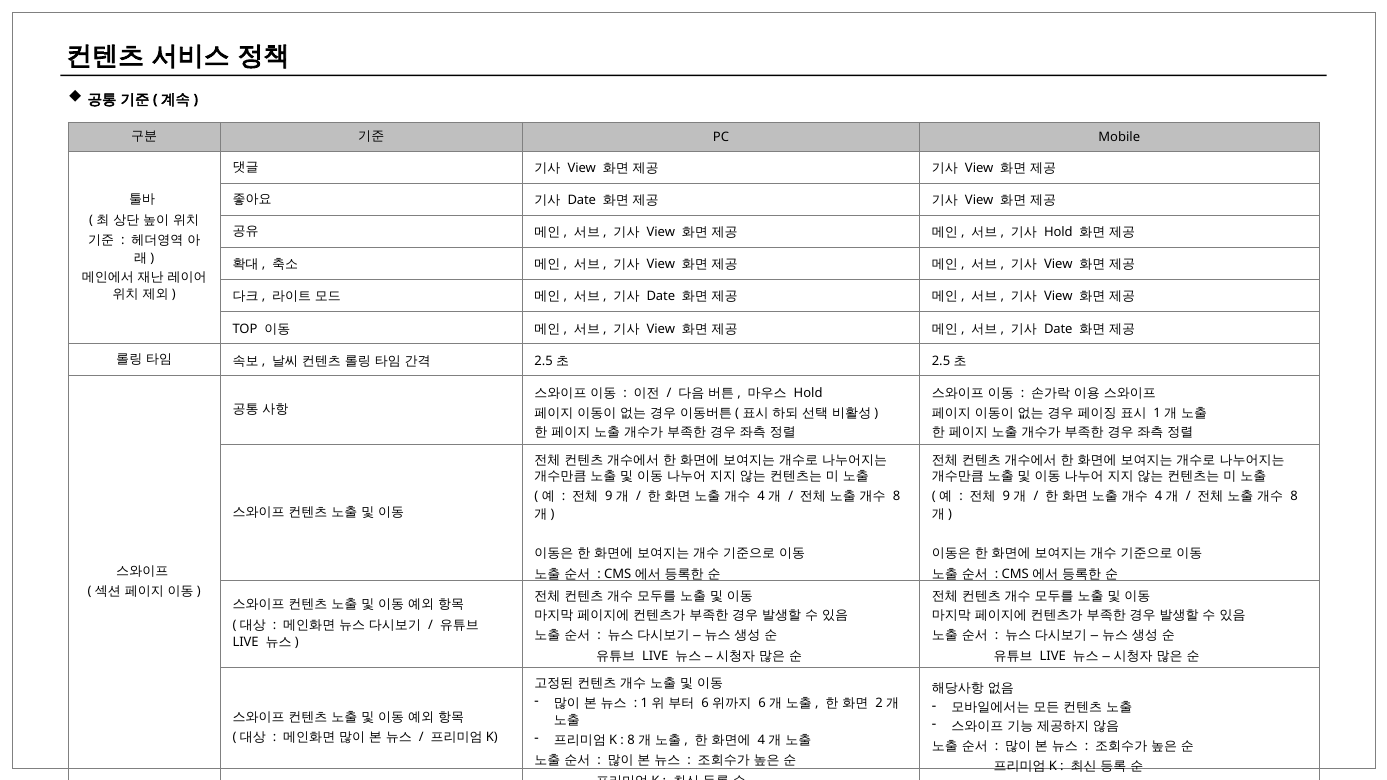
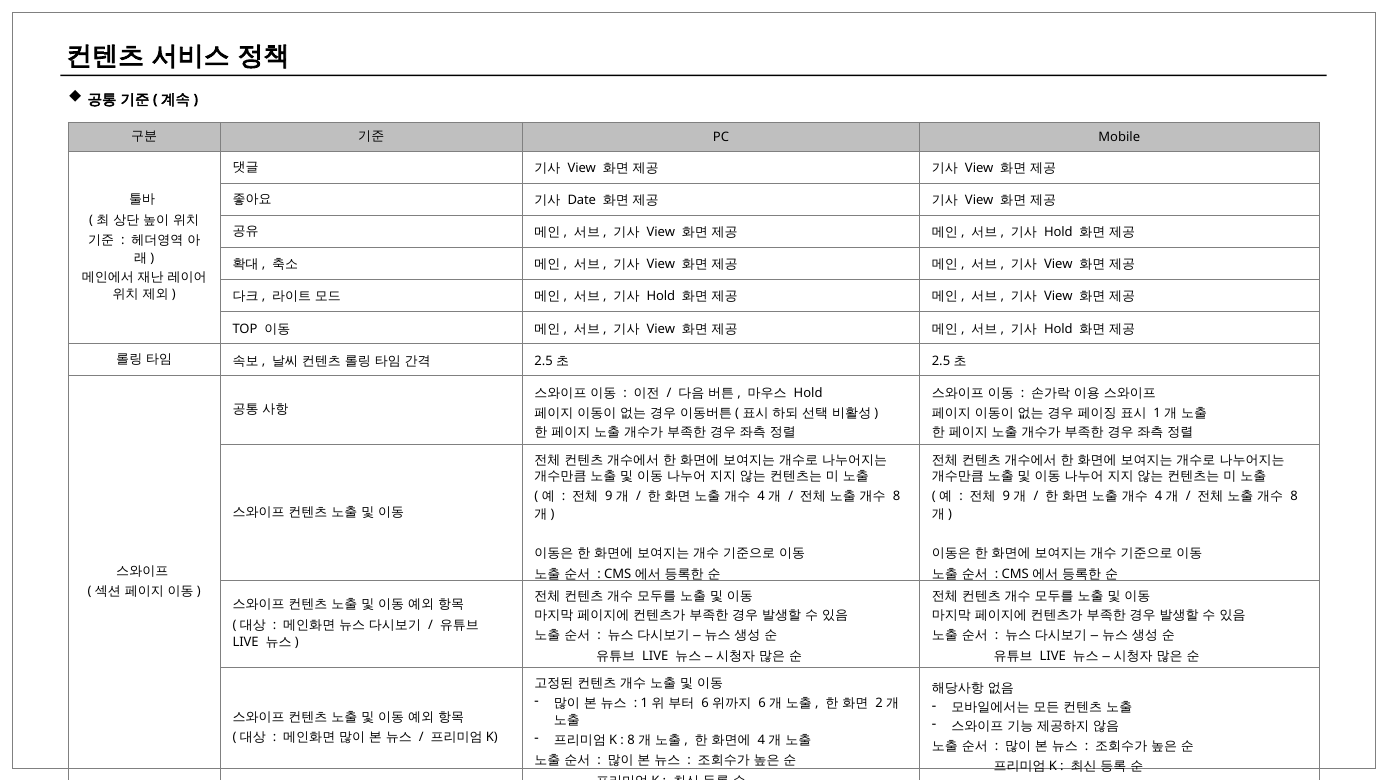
Date: Date -> Hold (661, 297)
Date: Date -> Hold (1058, 329)
